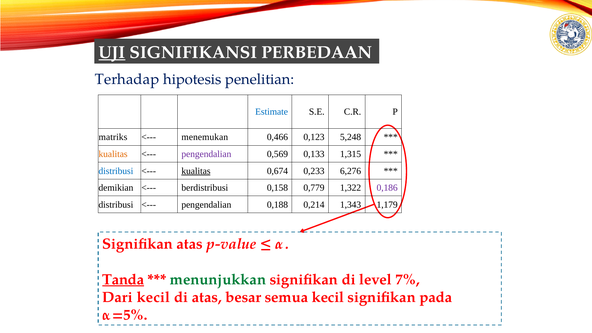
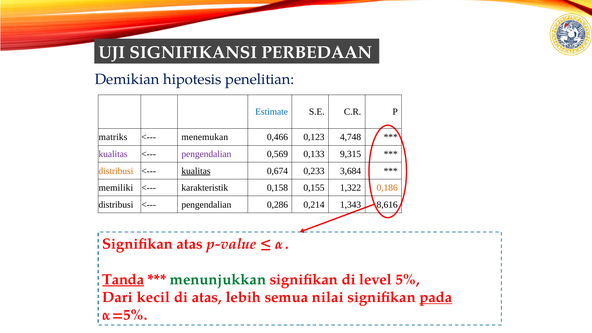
UJI underline: present -> none (112, 52)
Terhadap: Terhadap -> Demikian (127, 79)
5,248: 5,248 -> 4,748 (351, 137)
kualitas colour: orange -> purple (113, 154)
1,315: 1,315 -> 9,315 (351, 154)
distribusi colour: blue -> orange (116, 171)
6,276: 6,276 -> 3,684 (351, 171)
demikian: demikian -> memiliki (116, 188)
berdistribusi: berdistribusi -> karakteristik (205, 188)
0,779: 0,779 -> 0,155 (314, 188)
0,186 colour: purple -> orange (387, 188)
0,188: 0,188 -> 0,286 (277, 205)
1,179: 1,179 -> 8,616 (387, 205)
7%: 7% -> 5% (408, 280)
besar: besar -> lebih (243, 297)
semua kecil: kecil -> nilai (328, 297)
pada underline: none -> present (436, 297)
